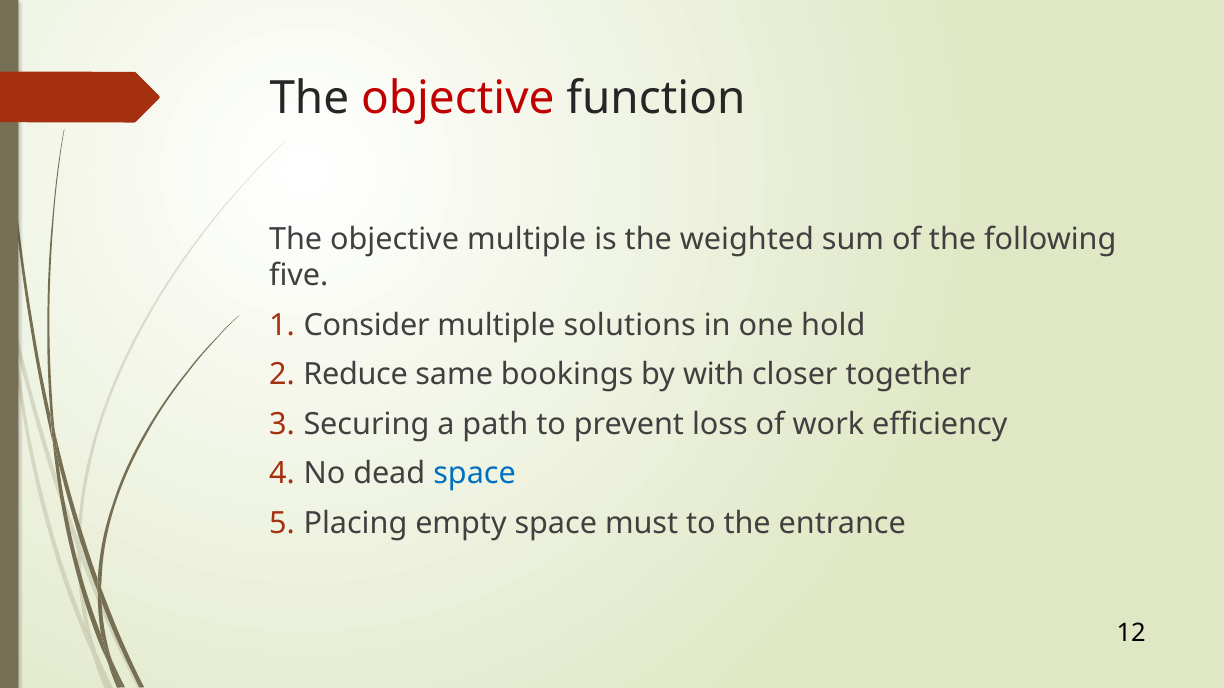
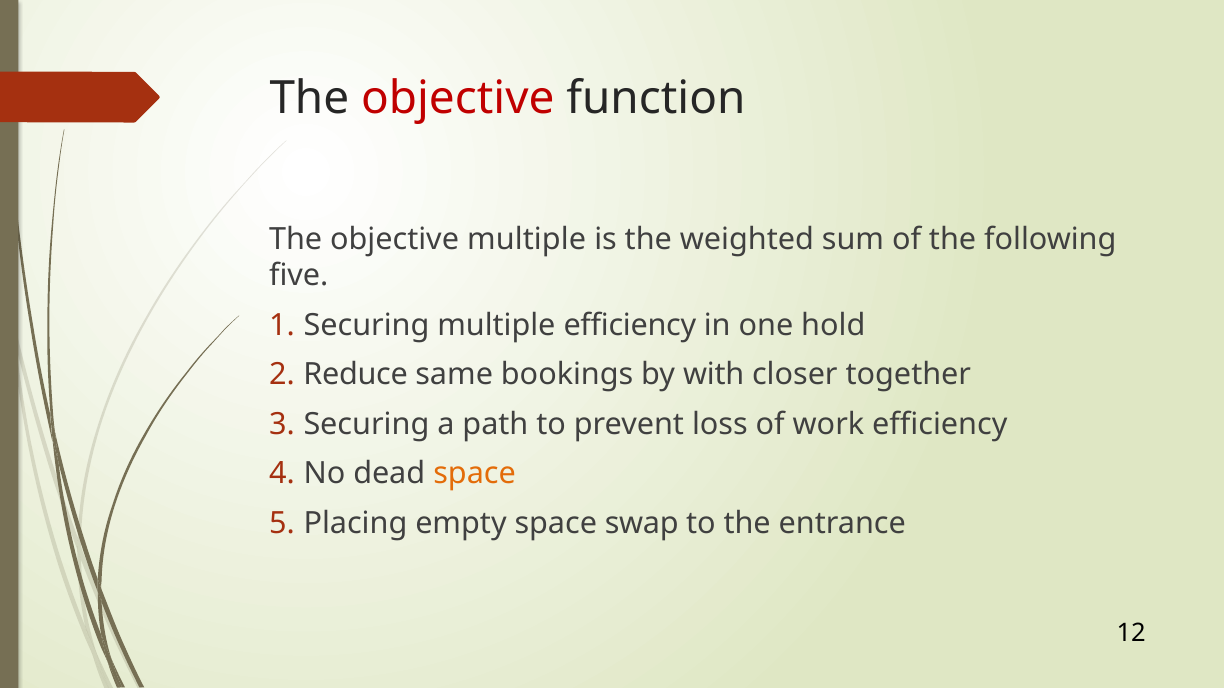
Consider: Consider -> Securing (366, 326)
multiple solutions: solutions -> efficiency (630, 326)
space colour: blue -> orange (475, 474)
must: must -> swap (642, 523)
